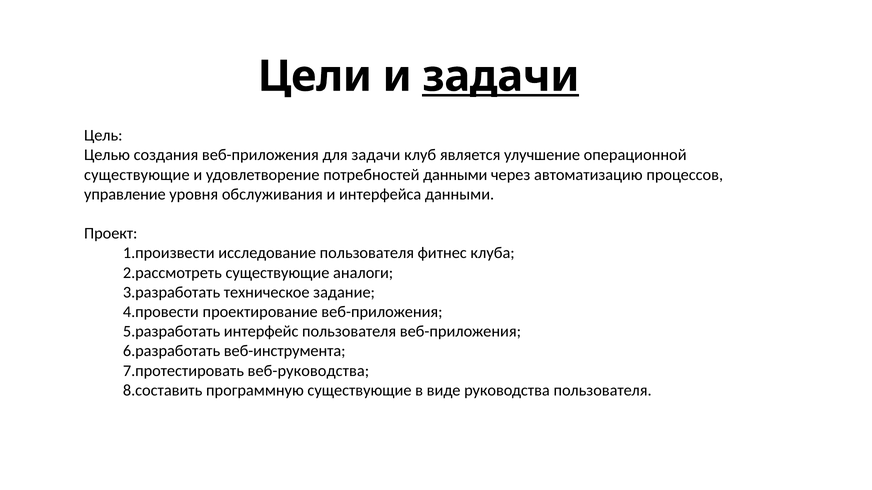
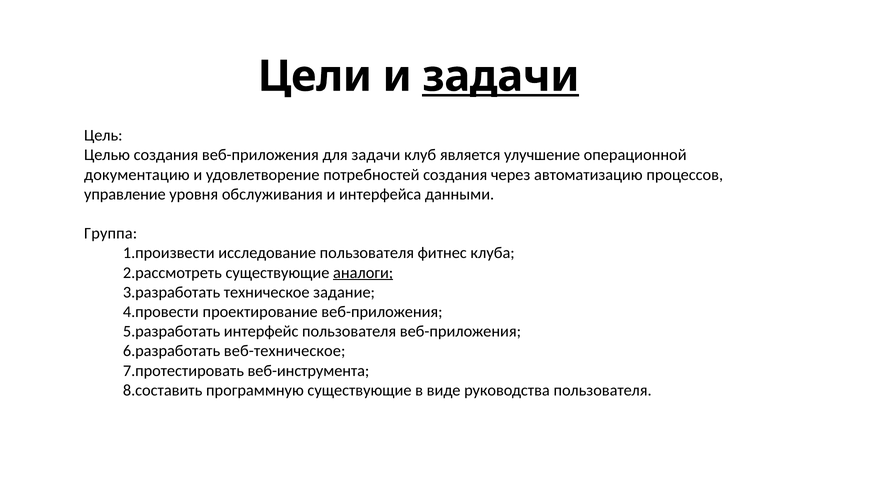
существующие: существующие -> документацию (137, 175)
потребностей данными: данными -> создания (455, 175)
Проект: Проект -> Группа (111, 234)
аналоги underline: none -> present (363, 273)
веб-инструмента: веб-инструмента -> веб-техническое (285, 351)
веб-руководства: веб-руководства -> веб-инструмента (308, 371)
